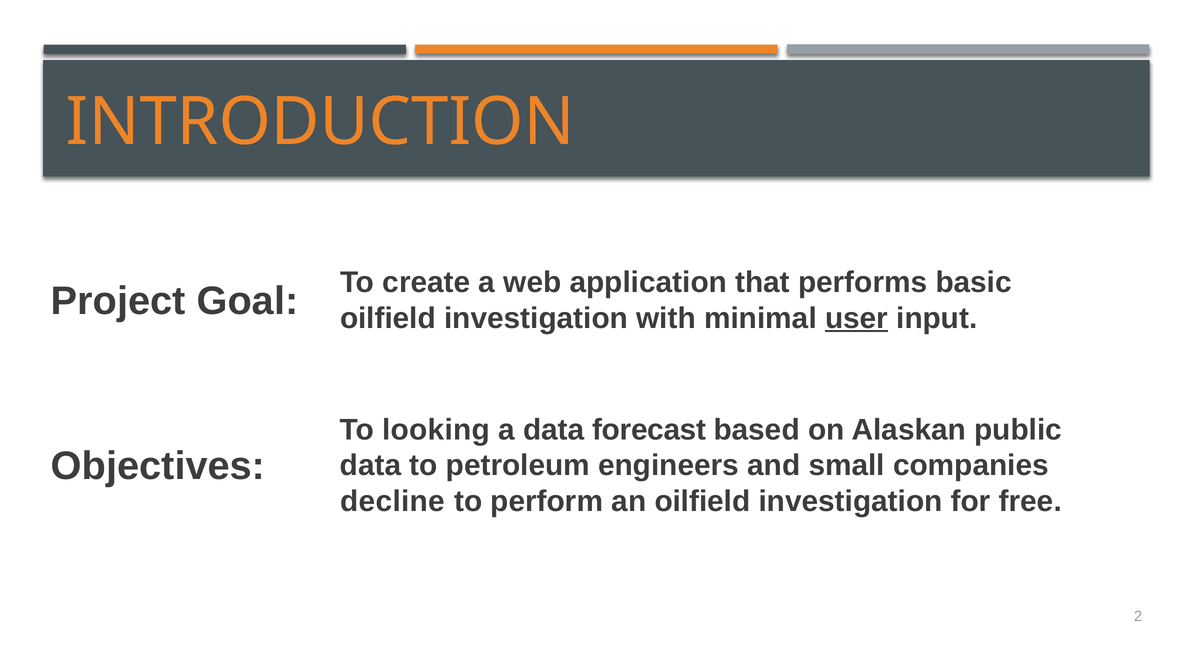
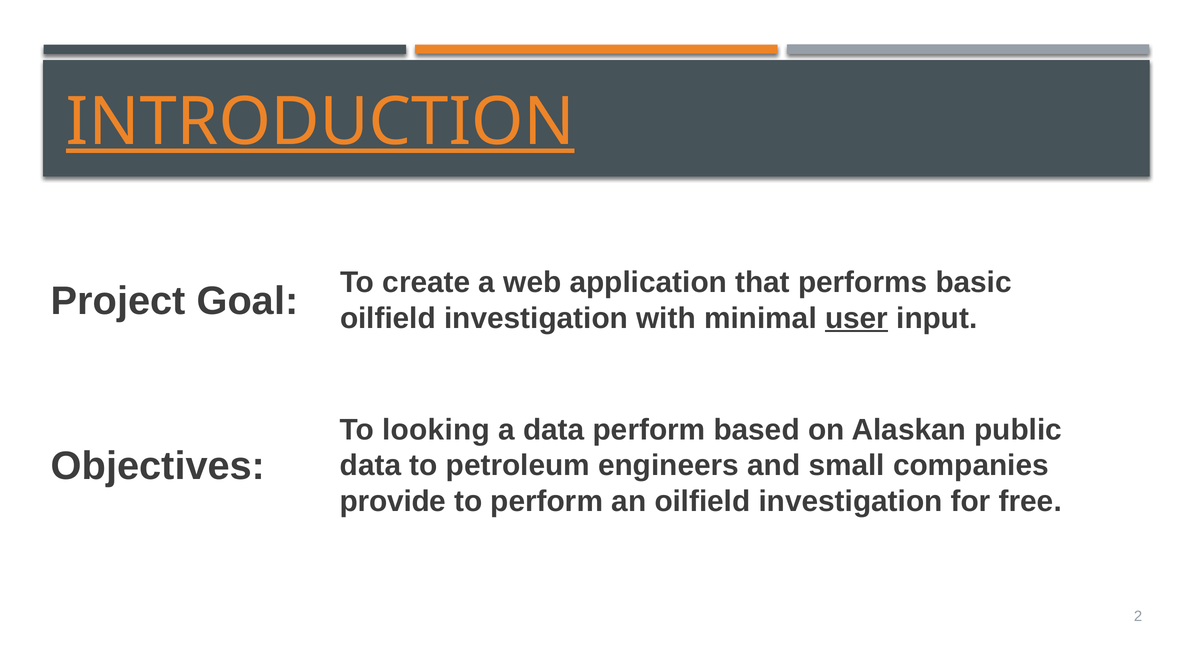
INTRODUCTION underline: none -> present (320, 122)
data forecast: forecast -> perform (649, 430)
decline: decline -> provide (393, 501)
